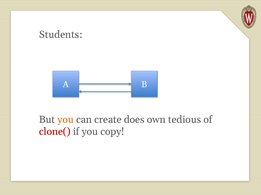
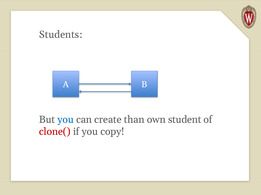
you colour: orange -> blue (66, 120)
does: does -> than (134, 120)
tedious: tedious -> student (185, 120)
